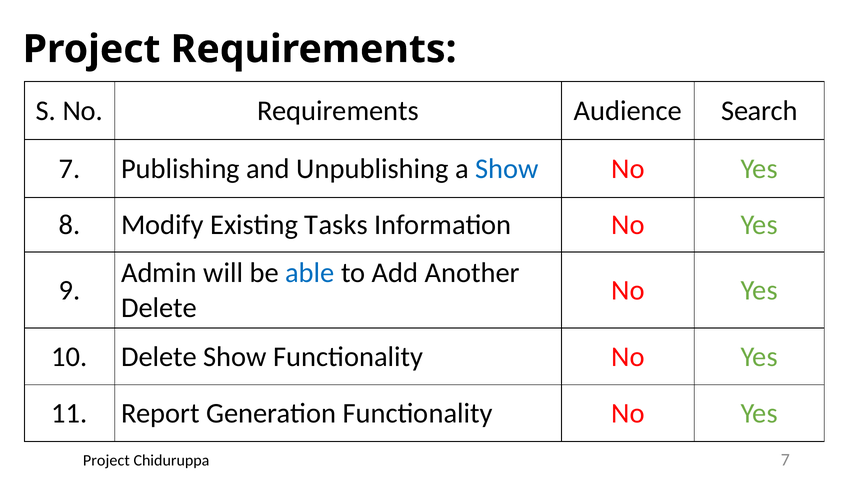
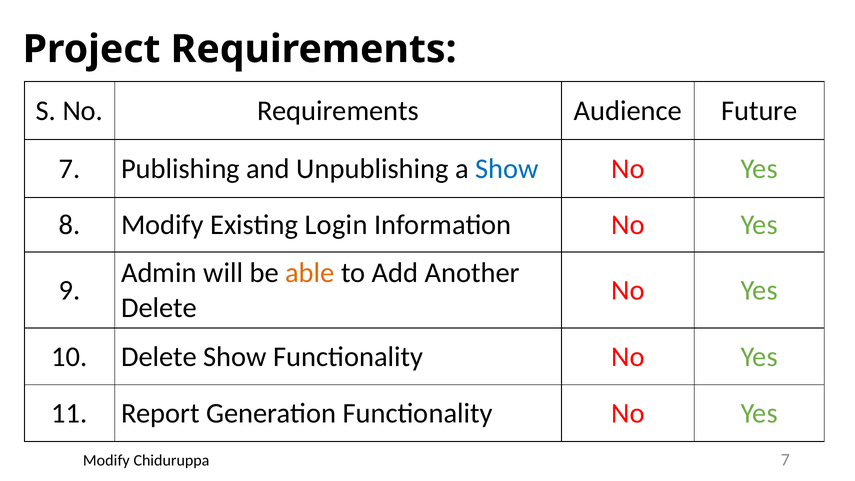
Search: Search -> Future (759, 111)
Tasks: Tasks -> Login (336, 225)
able colour: blue -> orange (310, 273)
Project: Project -> Modify (106, 461)
